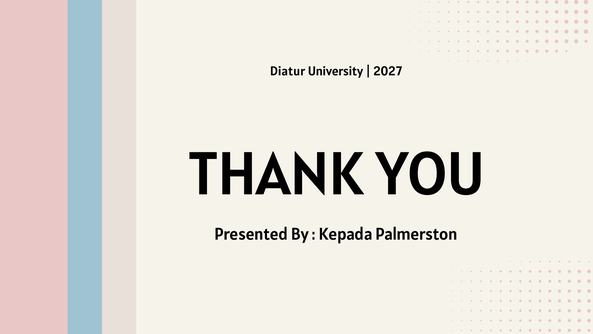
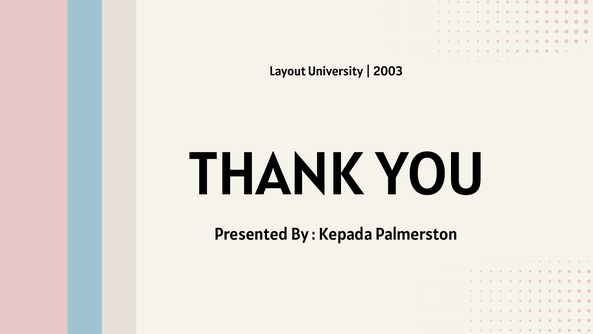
Diatur: Diatur -> Layout (288, 71)
2027: 2027 -> 2003 (388, 71)
